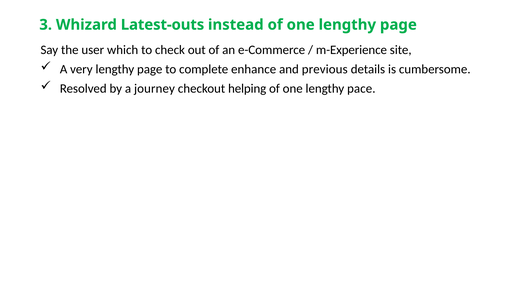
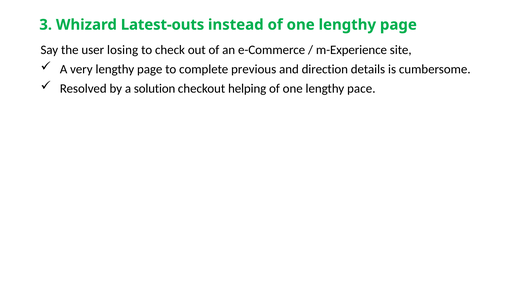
which: which -> losing (123, 50)
enhance: enhance -> previous (254, 69)
previous: previous -> direction (325, 69)
journey: journey -> solution (155, 88)
